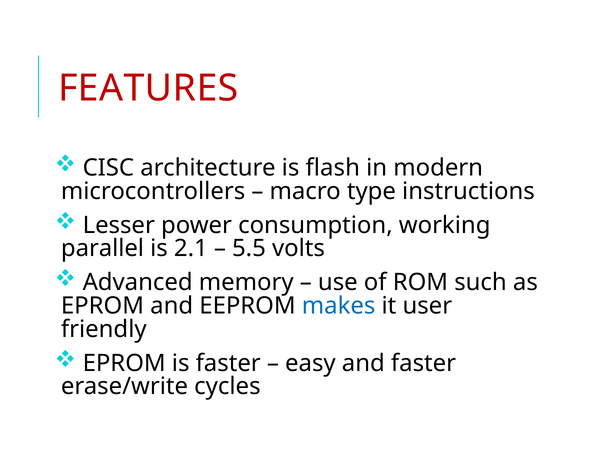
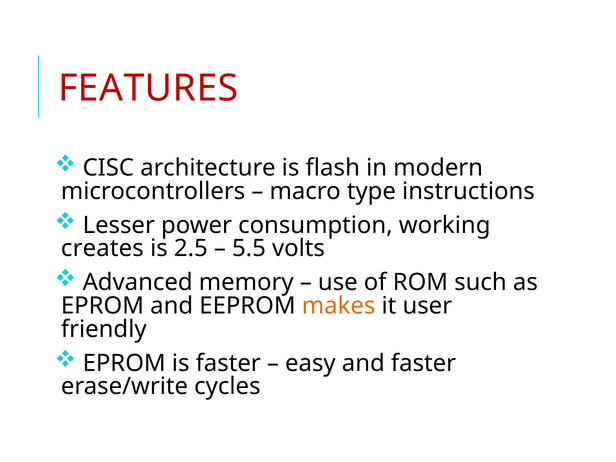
parallel: parallel -> creates (102, 248)
2.1: 2.1 -> 2.5 (191, 248)
makes colour: blue -> orange (339, 306)
